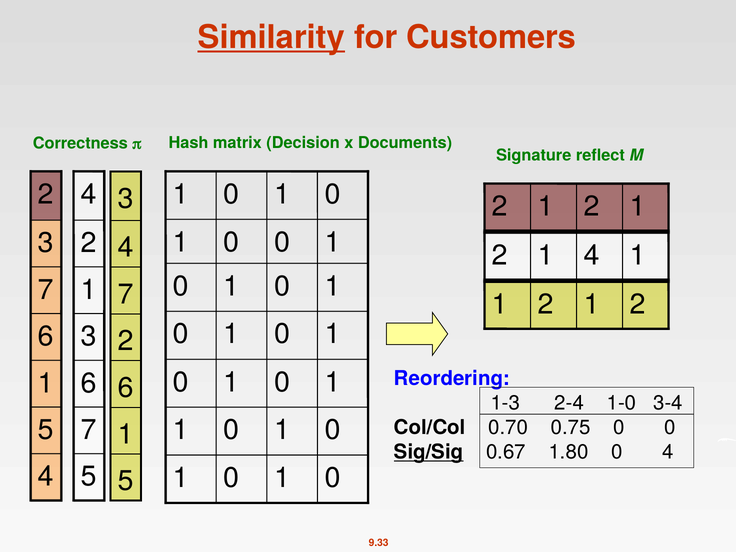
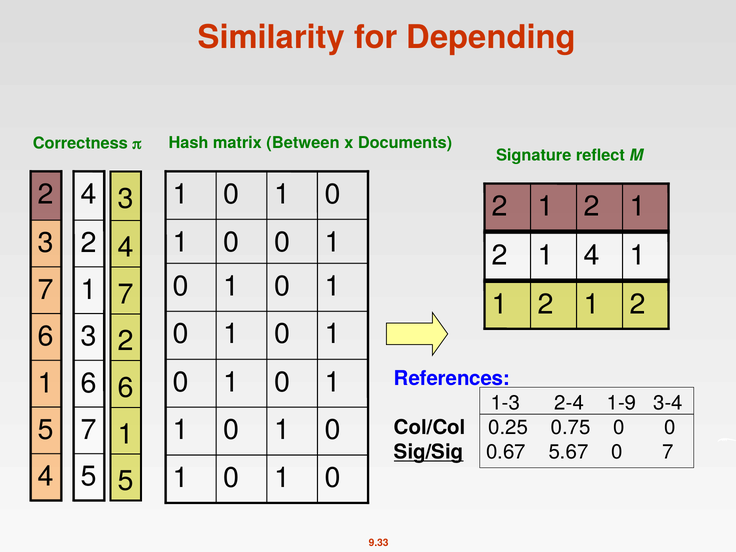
Similarity underline: present -> none (271, 37)
Customers: Customers -> Depending (491, 37)
Decision: Decision -> Between (303, 143)
Reordering: Reordering -> References (452, 379)
1-0: 1-0 -> 1-9 (621, 403)
0.70: 0.70 -> 0.25 (508, 428)
1.80: 1.80 -> 5.67 (568, 452)
0 4: 4 -> 7 (668, 452)
